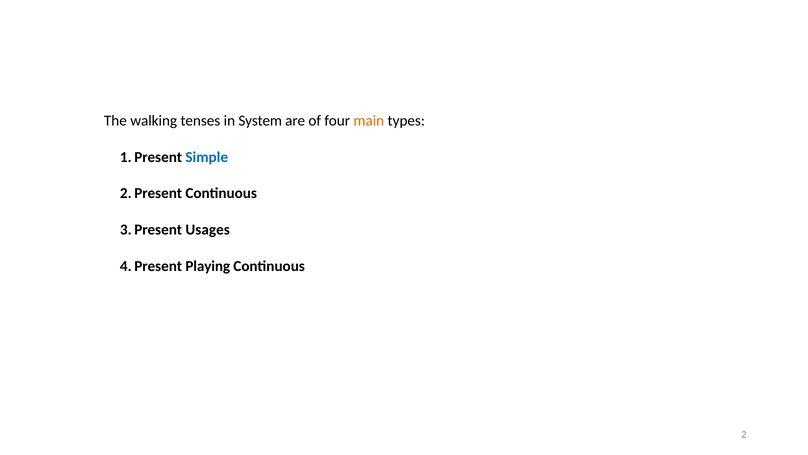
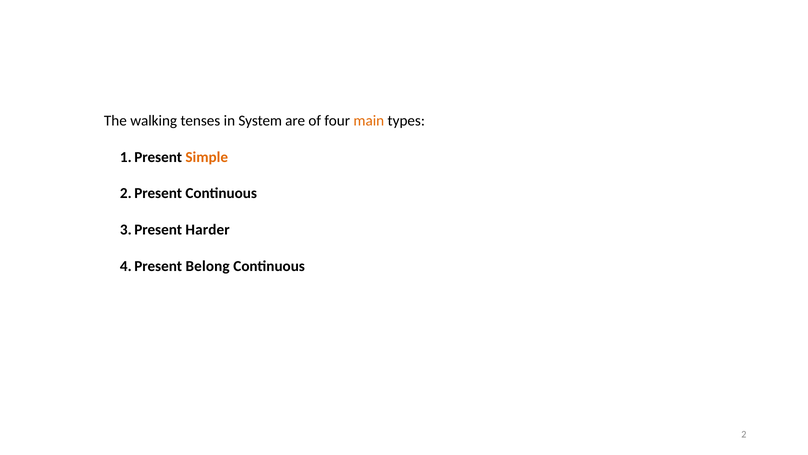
Simple colour: blue -> orange (207, 157)
Usages: Usages -> Harder (208, 230)
Playing: Playing -> Belong (208, 266)
